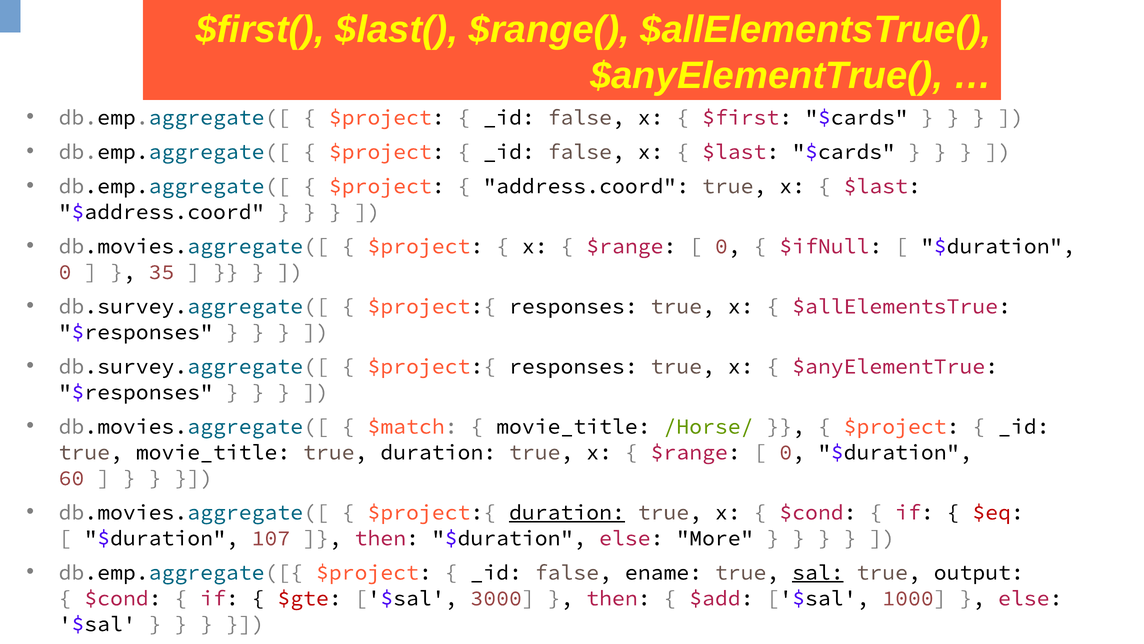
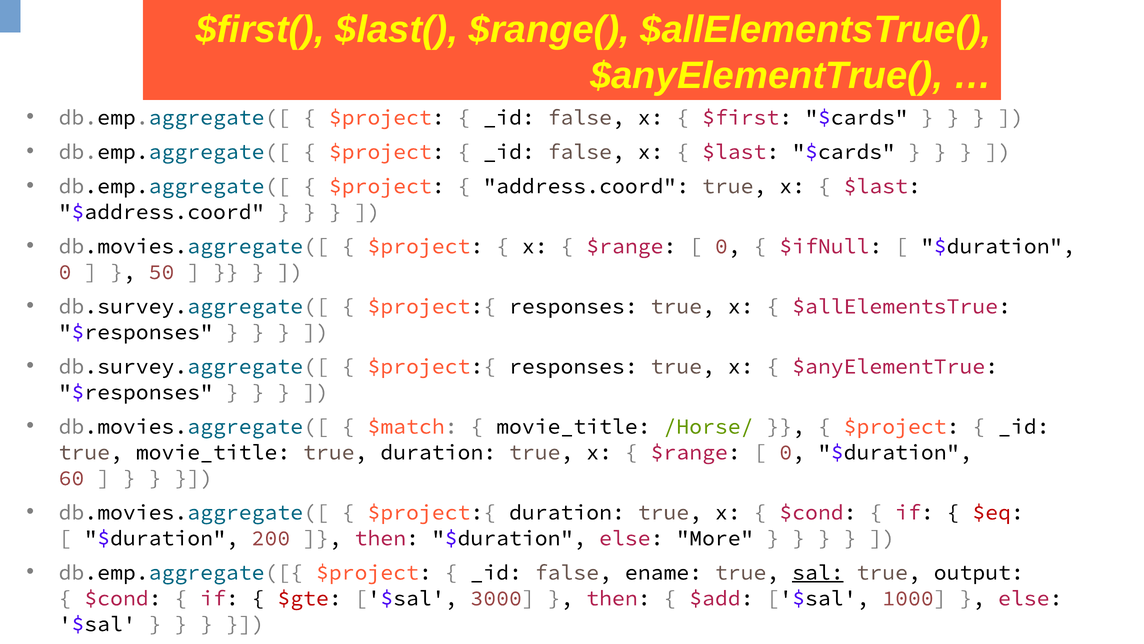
35: 35 -> 50 (162, 272)
duration underline: present -> none (567, 512)
107: 107 -> 200 (271, 538)
